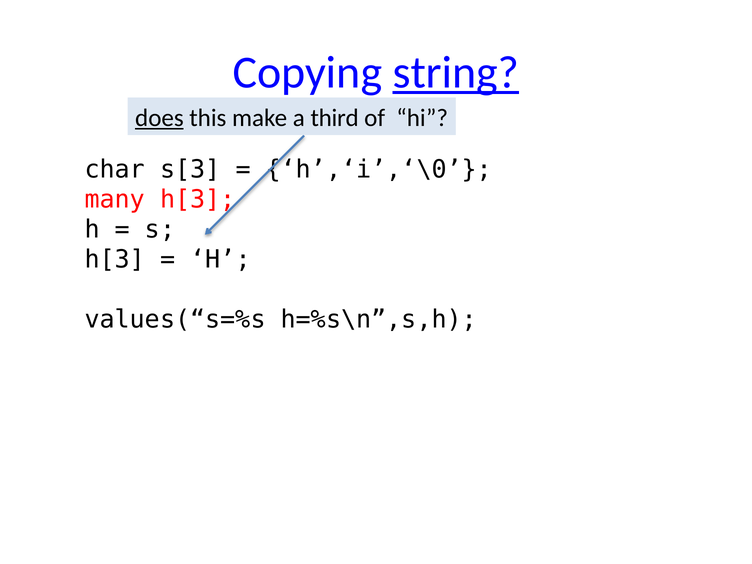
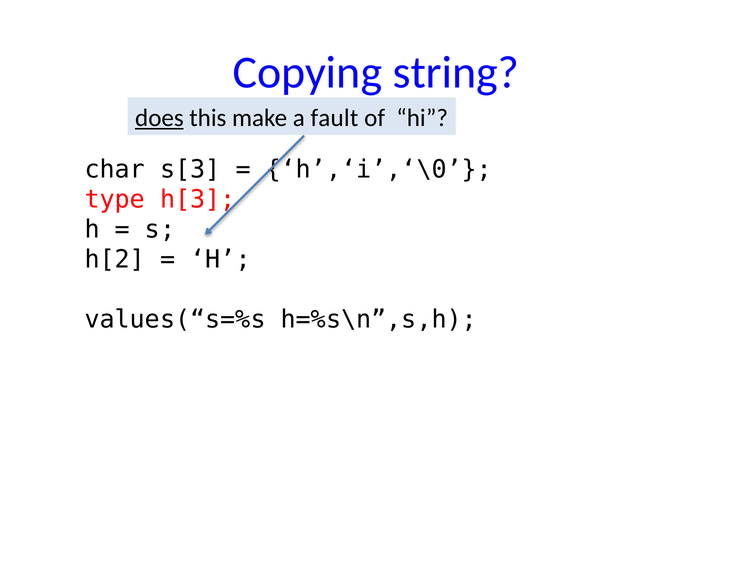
string underline: present -> none (456, 73)
third: third -> fault (334, 118)
many: many -> type (115, 199)
h[3: h[3 -> h[2 (115, 260)
